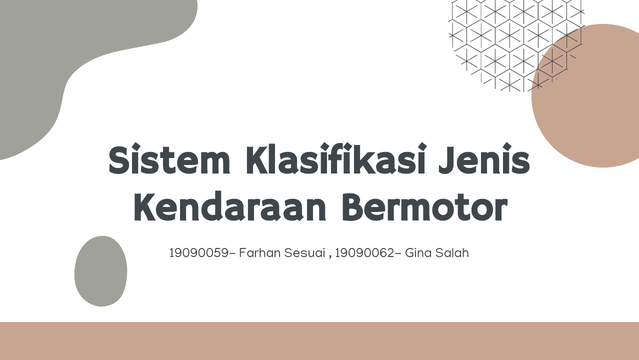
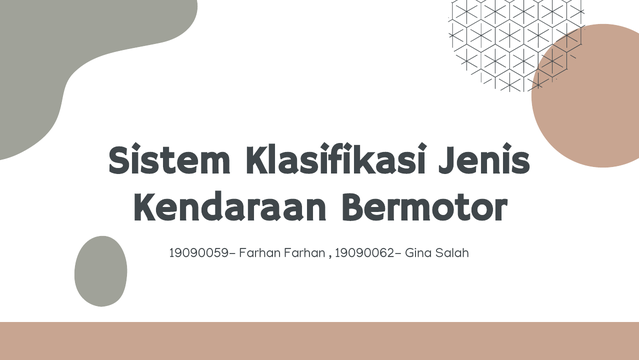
Farhan Sesuai: Sesuai -> Farhan (305, 253)
